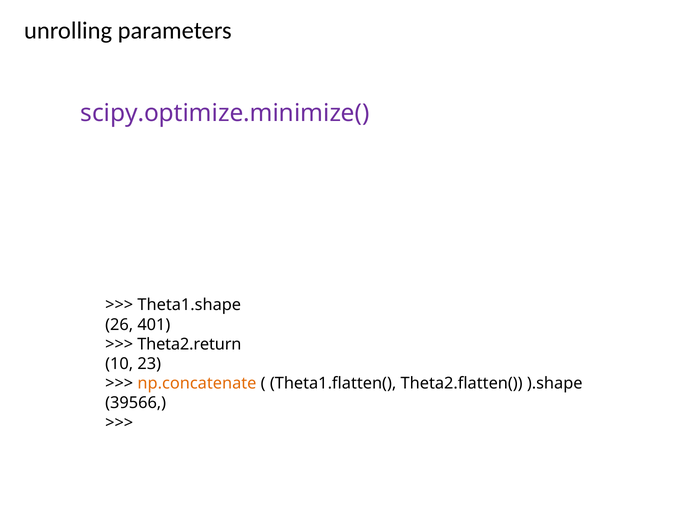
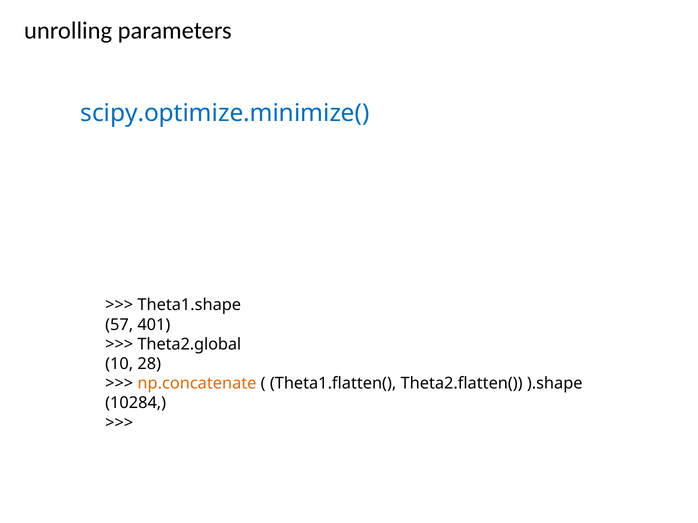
scipy.optimize.minimize( colour: purple -> blue (225, 113)
26: 26 -> 57 (119, 325)
Theta2.return: Theta2.return -> Theta2.global (189, 345)
23: 23 -> 28 (149, 364)
39566: 39566 -> 10284 (136, 403)
